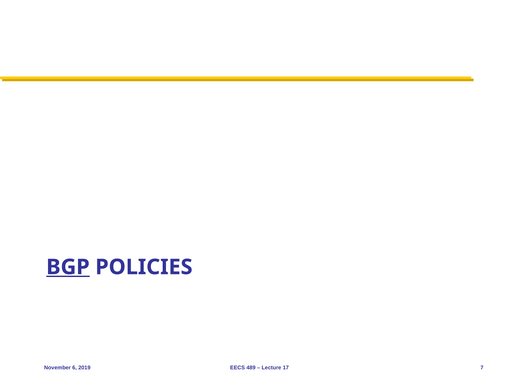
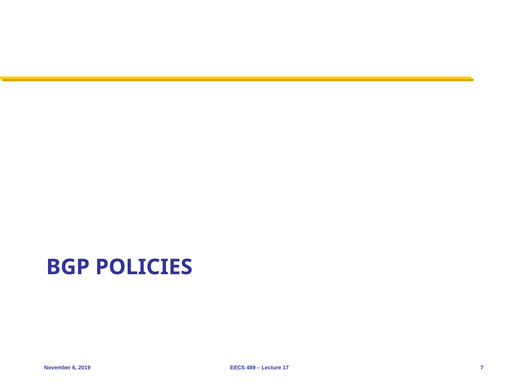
BGP underline: present -> none (68, 267)
